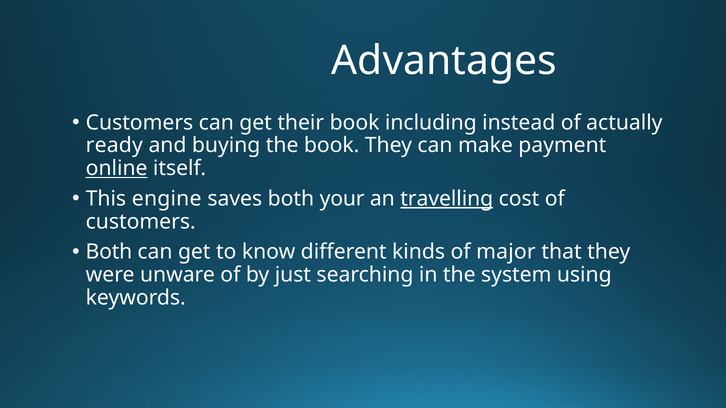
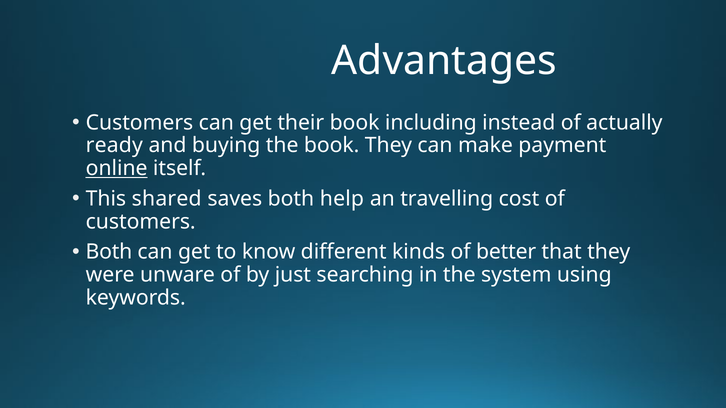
engine: engine -> shared (167, 199)
your: your -> help (342, 199)
travelling underline: present -> none (447, 199)
major: major -> better (506, 252)
